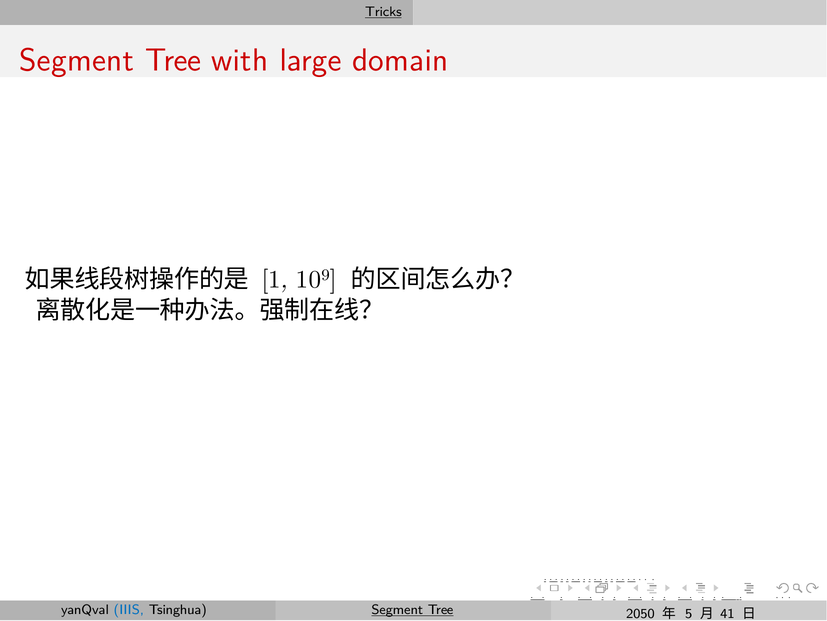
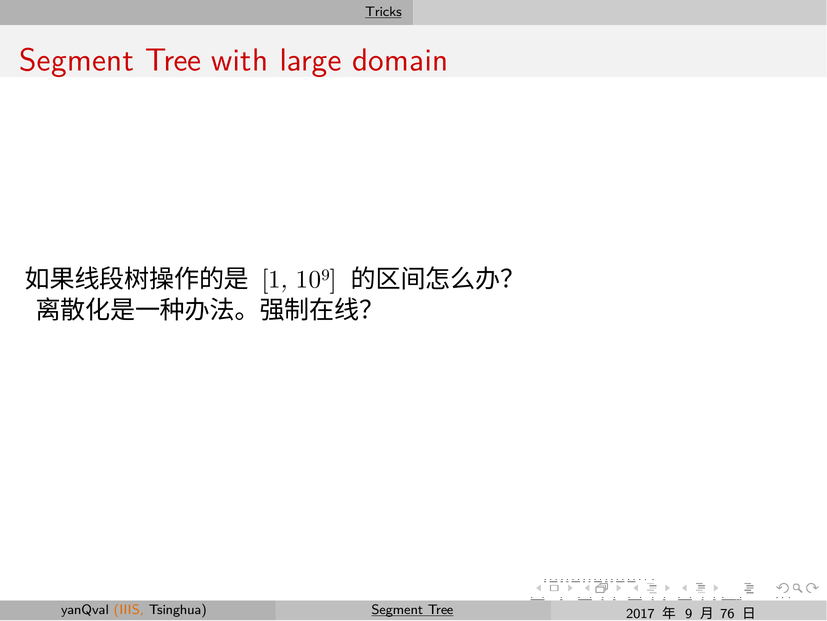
IIIS colour: blue -> orange (129, 609)
2050: 2050 -> 2017 (640, 614)
5: 5 -> 9 (689, 614)
41: 41 -> 76 (727, 614)
